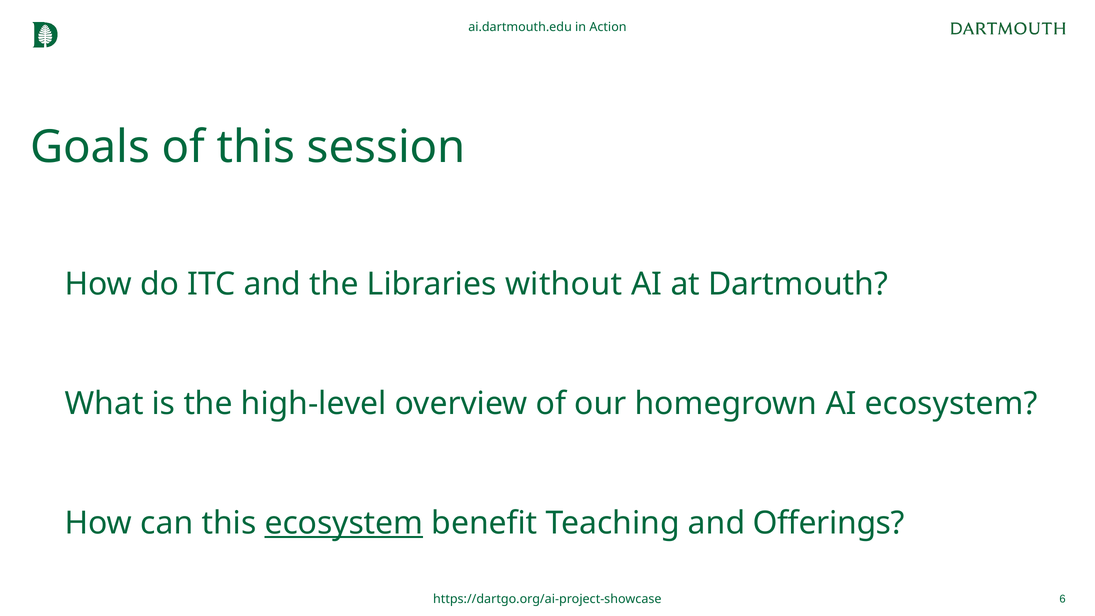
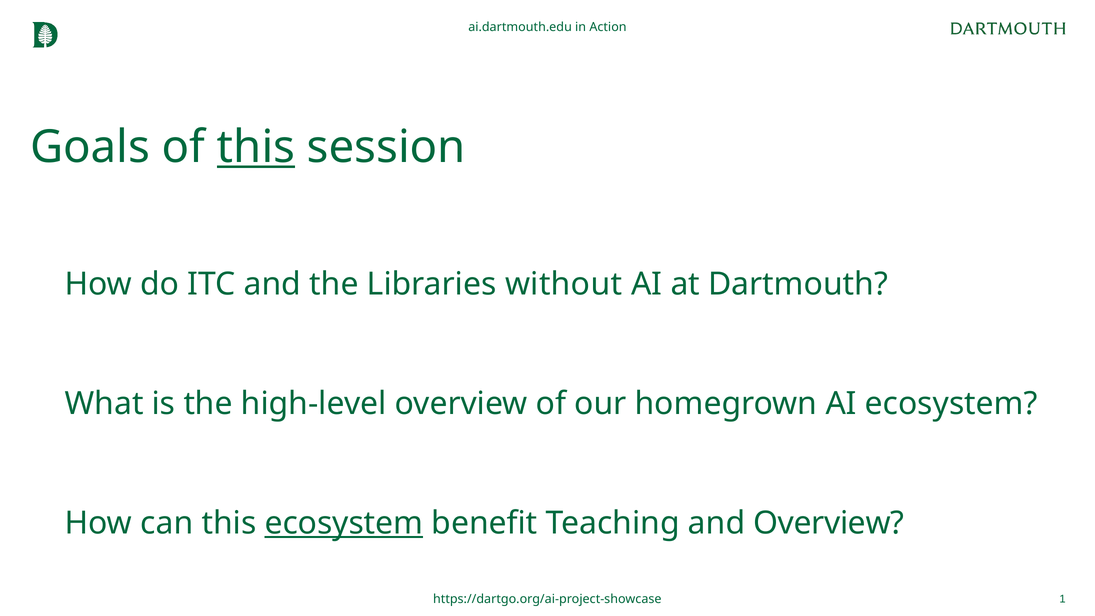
this underline: none -> present (256, 147)
and Offerings: Offerings -> Overview (829, 523)
6: 6 -> 1 (1063, 599)
